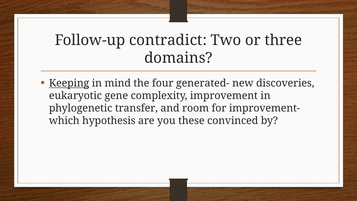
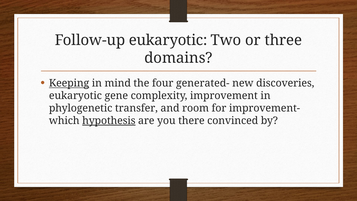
Follow-up contradict: contradict -> eukaryotic (168, 40)
hypothesis underline: none -> present (109, 121)
these: these -> there (191, 121)
